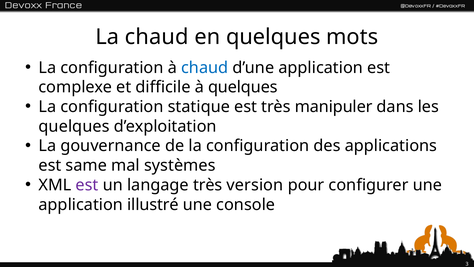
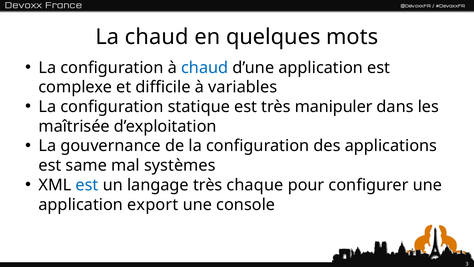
à quelques: quelques -> variables (243, 87)
quelques: quelques -> maîtrisée (74, 126)
est colour: purple -> blue (87, 185)
version: version -> chaque (255, 185)
illustré: illustré -> export (153, 204)
